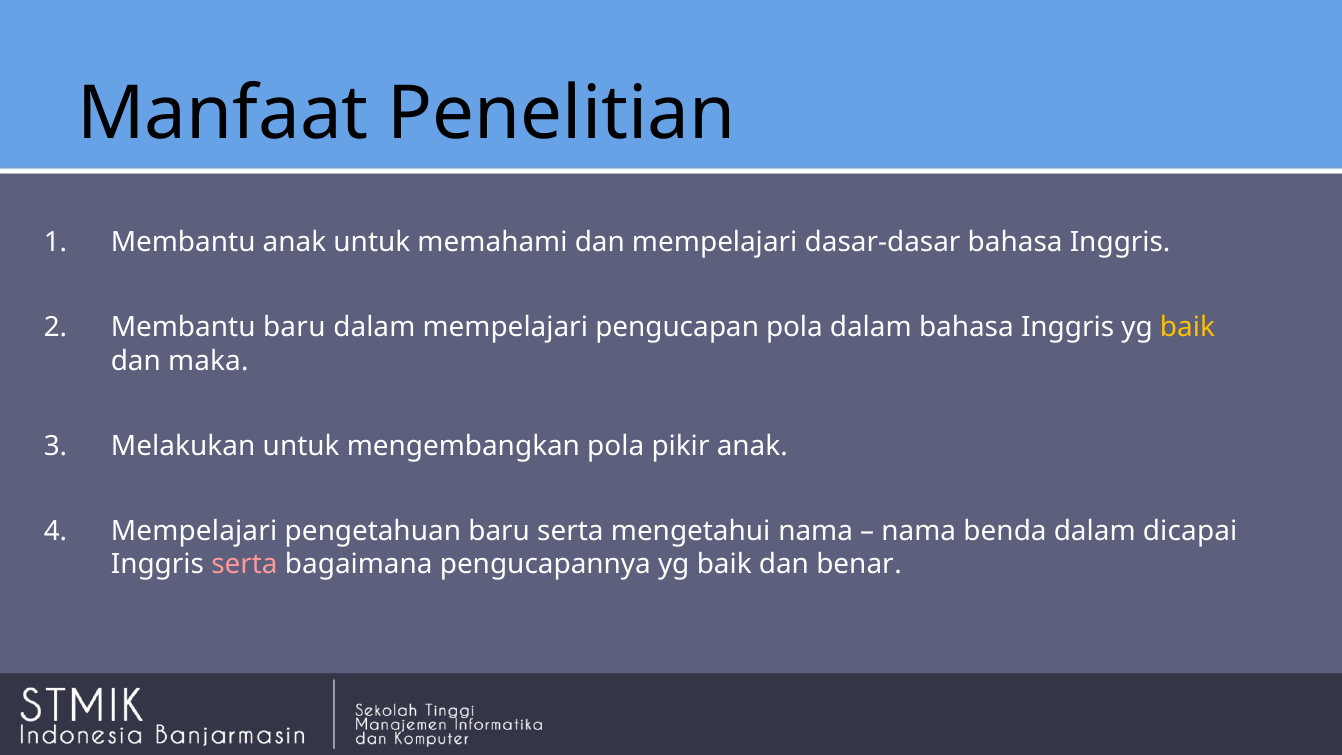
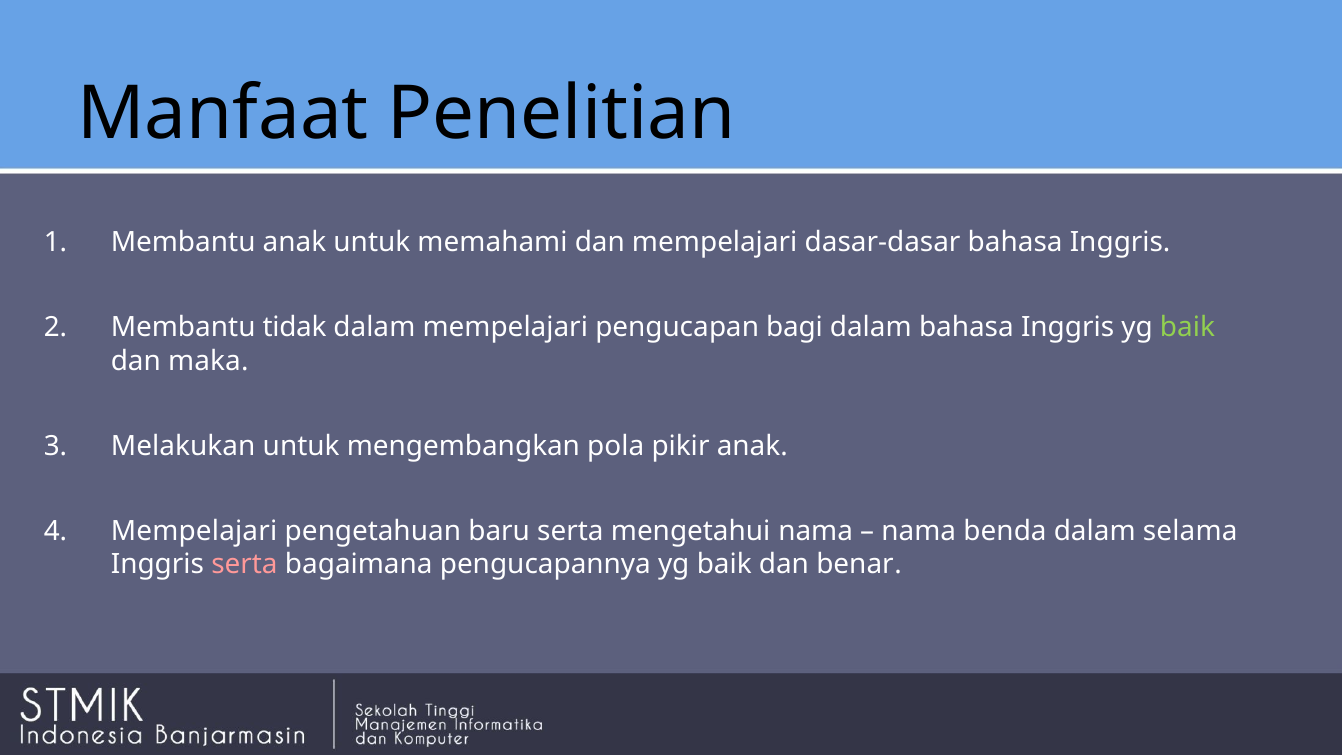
Membantu baru: baru -> tidak (295, 327)
pengucapan pola: pola -> bagi (794, 327)
baik colour: yellow -> light green (1188, 327)
dicapai: dicapai -> selama (1190, 531)
